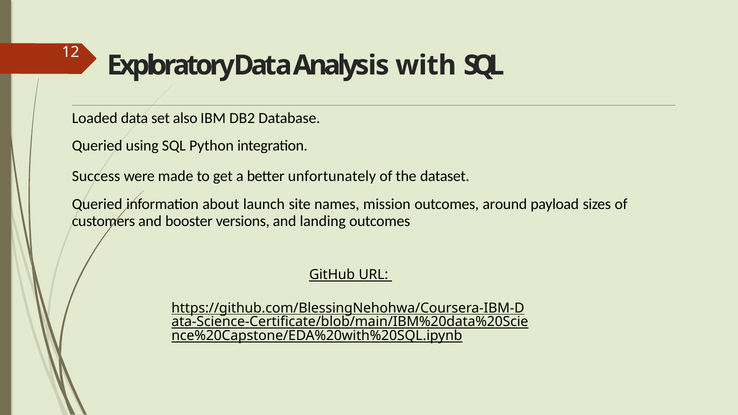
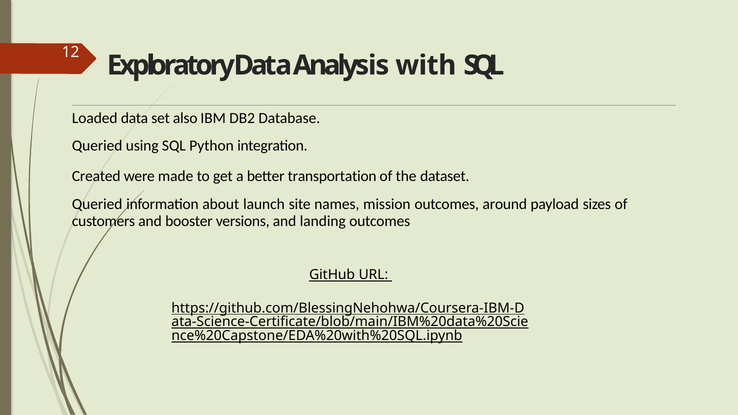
Success: Success -> Created (96, 176)
unfortunately: unfortunately -> transportation (332, 176)
